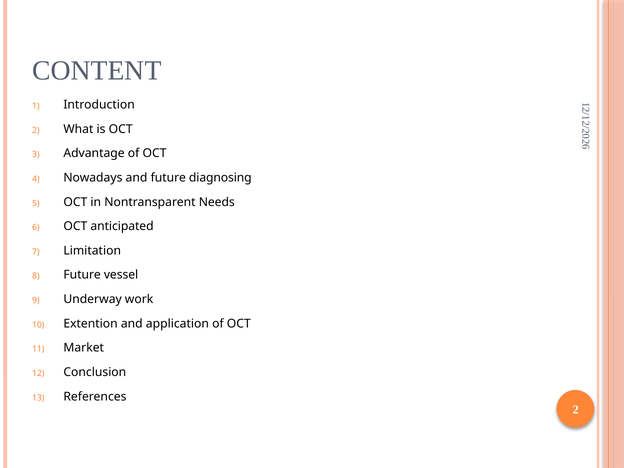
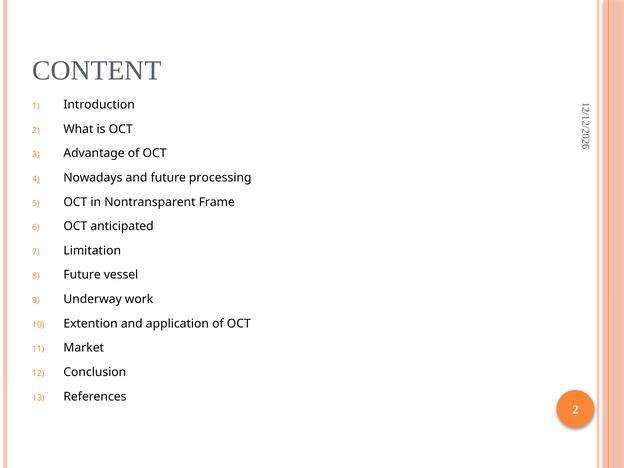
diagnosing: diagnosing -> processing (220, 178)
Needs: Needs -> Frame (217, 202)
